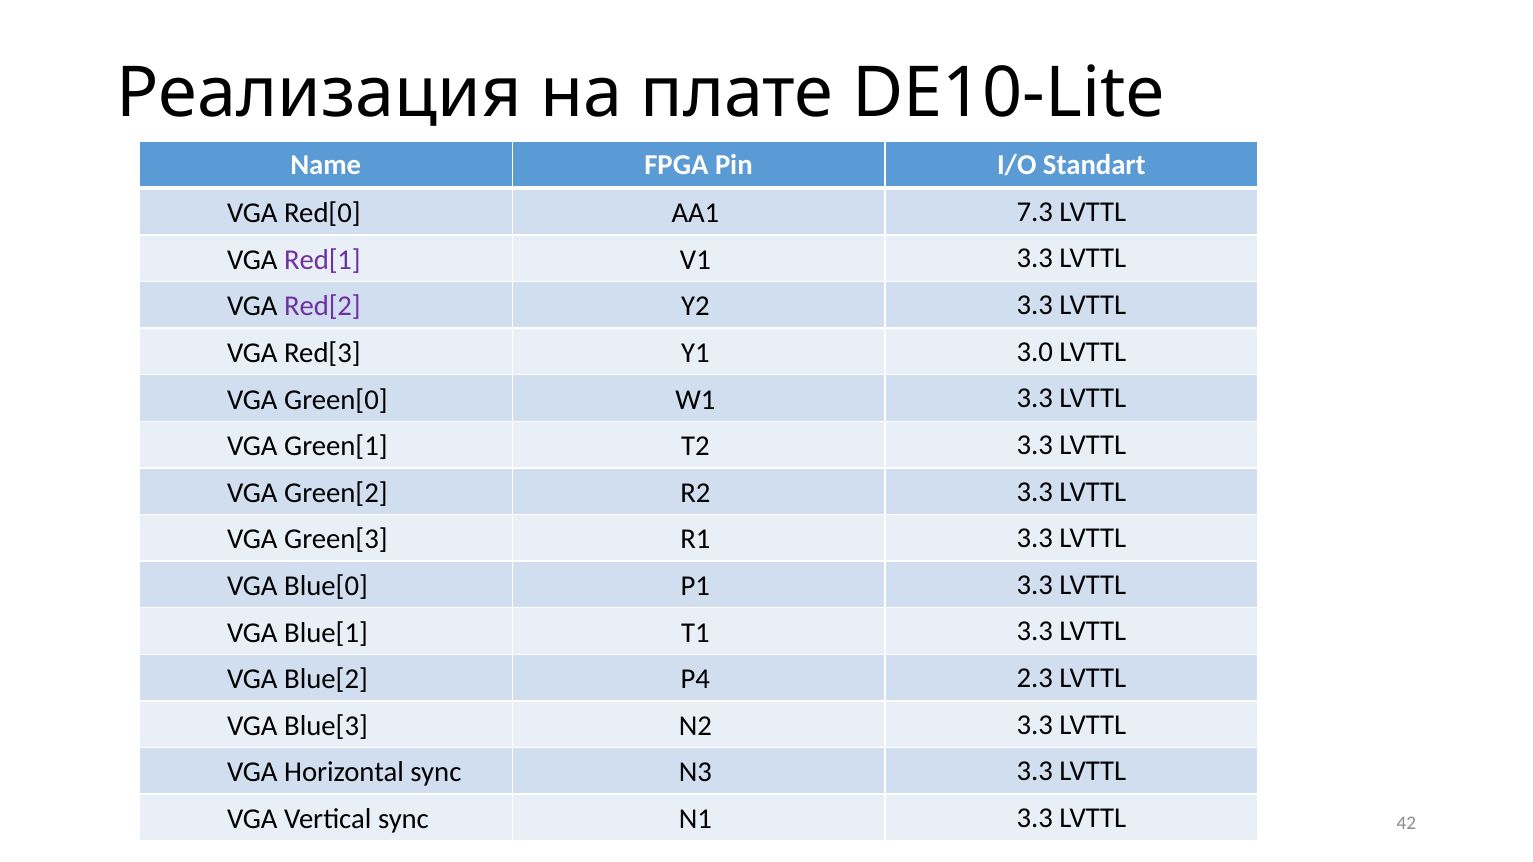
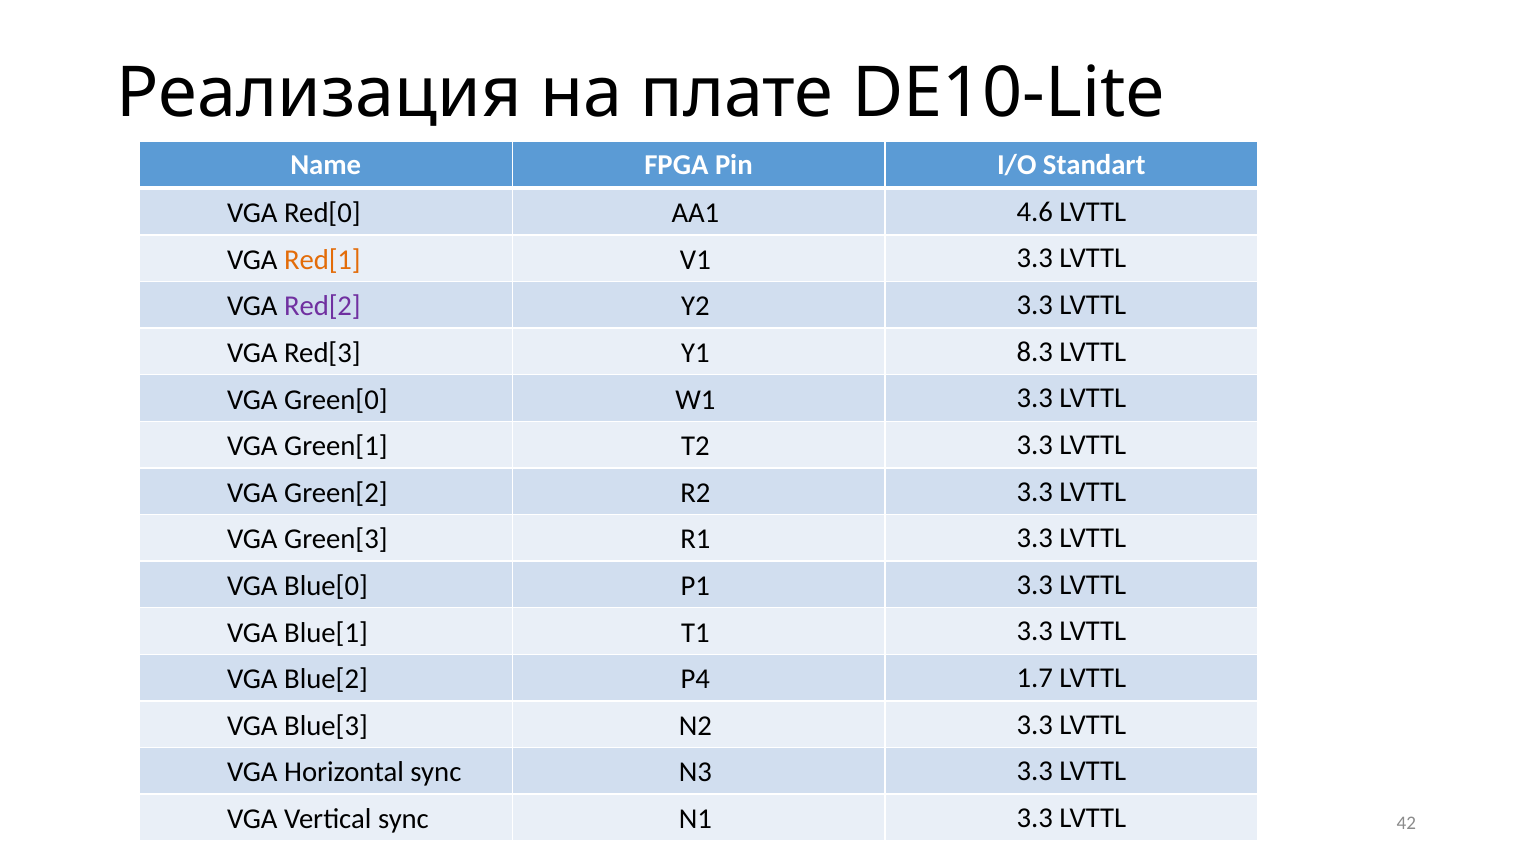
7.3: 7.3 -> 4.6 (1035, 212)
Red[1 colour: purple -> orange (322, 260)
3.0: 3.0 -> 8.3 (1035, 352)
2.3: 2.3 -> 1.7 (1035, 678)
